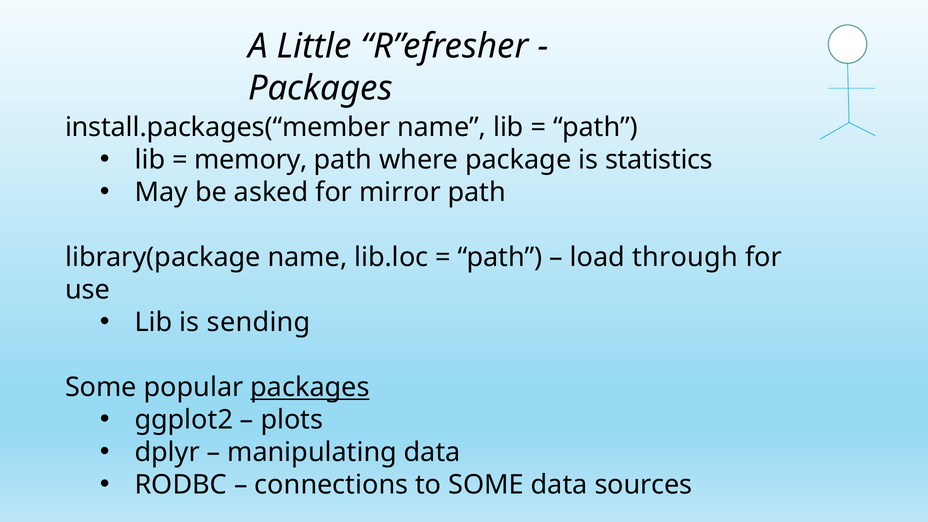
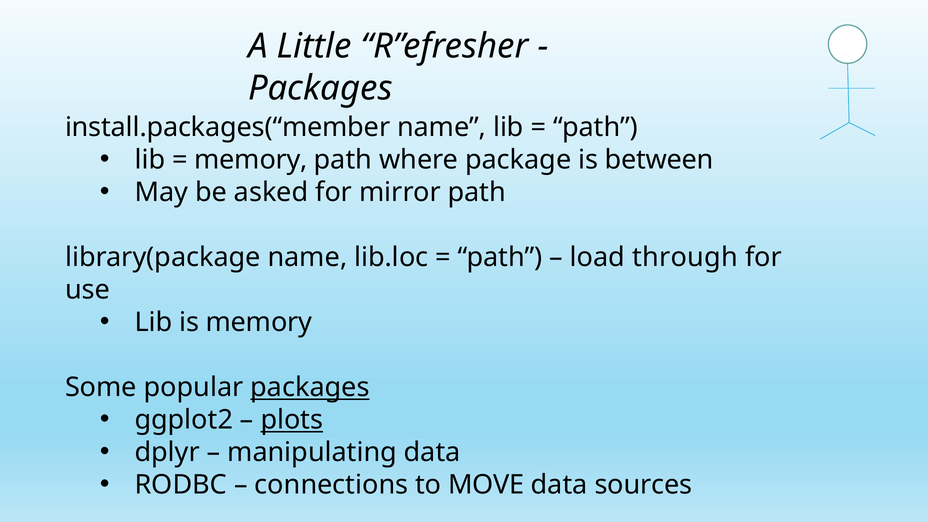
statistics: statistics -> between (659, 160)
is sending: sending -> memory (259, 322)
plots underline: none -> present (292, 420)
to SOME: SOME -> MOVE (486, 485)
